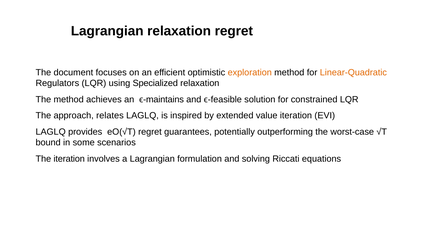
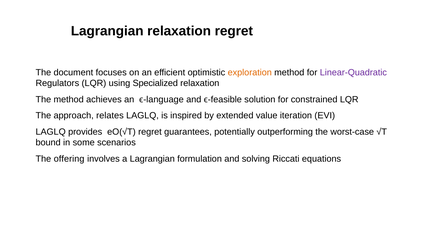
Linear-Quadratic colour: orange -> purple (353, 72)
ϵ-maintains: ϵ-maintains -> ϵ-language (161, 99)
The iteration: iteration -> offering (69, 159)
